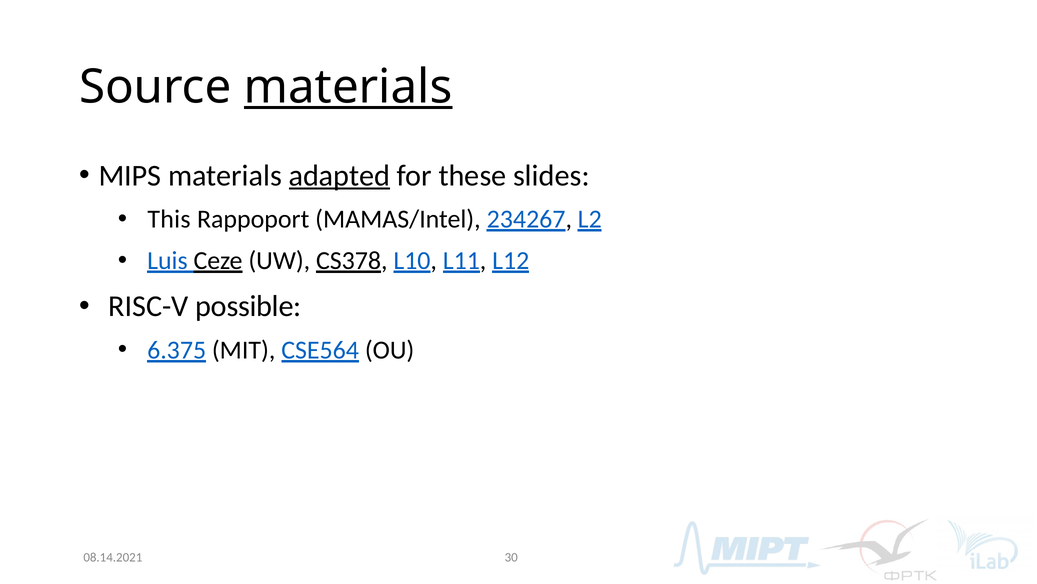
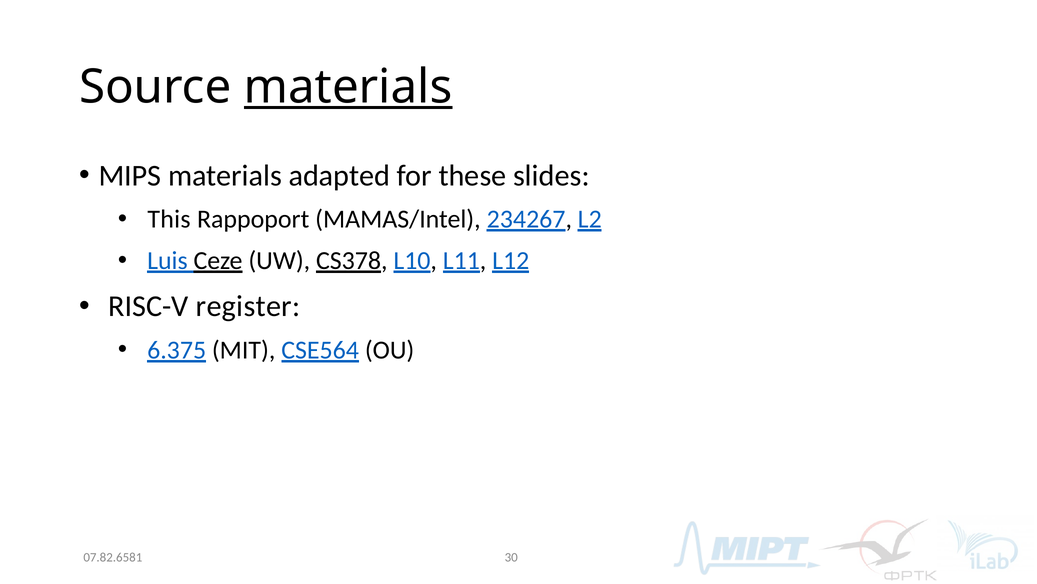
adapted underline: present -> none (339, 175)
possible: possible -> register (248, 306)
08.14.2021: 08.14.2021 -> 07.82.6581 (113, 557)
